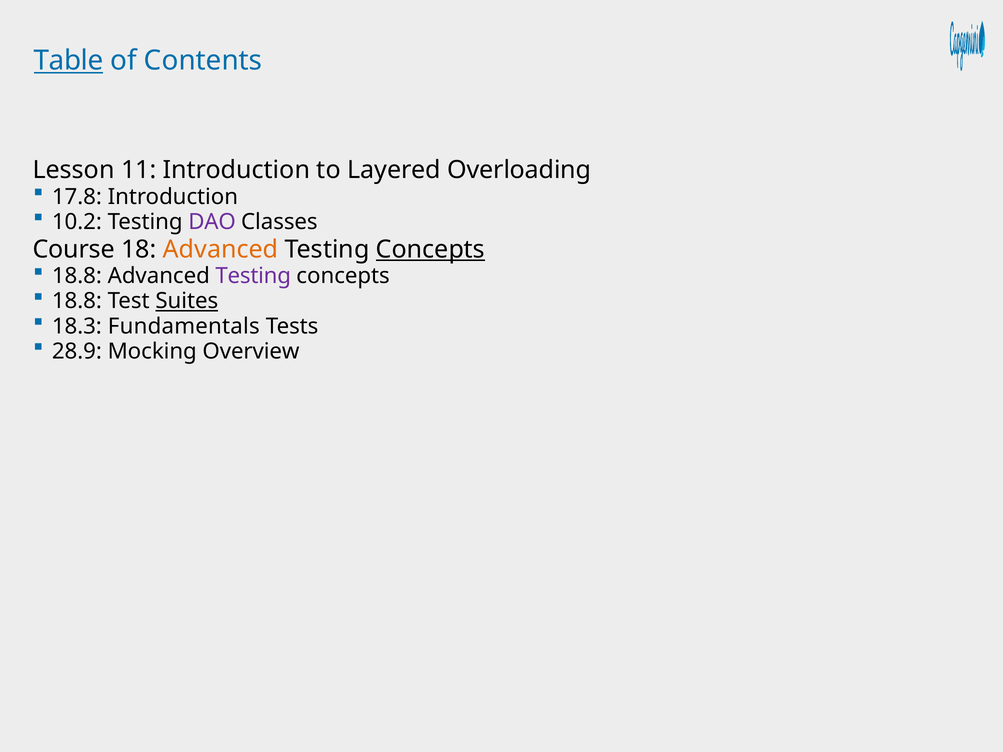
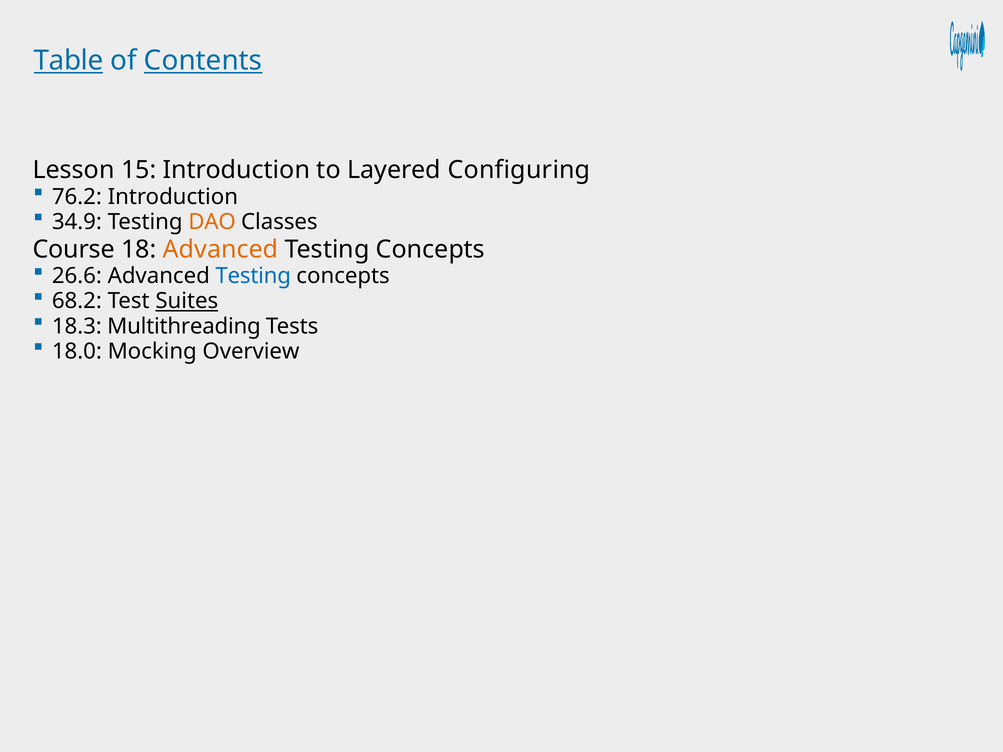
Contents underline: none -> present (203, 61)
11: 11 -> 15 (139, 170)
Overloading: Overloading -> Configuring (519, 170)
17.8: 17.8 -> 76.2 (77, 197)
10.2: 10.2 -> 34.9 (77, 222)
DAO colour: purple -> orange (212, 222)
Concepts underline: present -> none (430, 250)
18.8: 18.8 -> 26.6 (77, 276)
Testing colour: purple -> blue (253, 276)
18.8: 18.8 -> 68.2 (77, 301)
Fundamentals: Fundamentals -> Multithreading (184, 326)
28.9: 28.9 -> 18.0 (77, 351)
